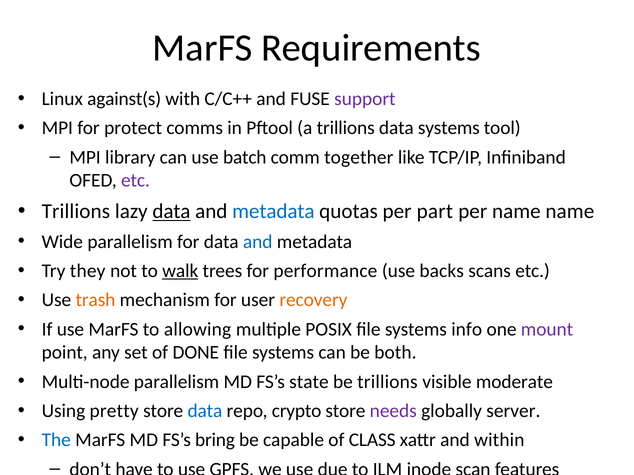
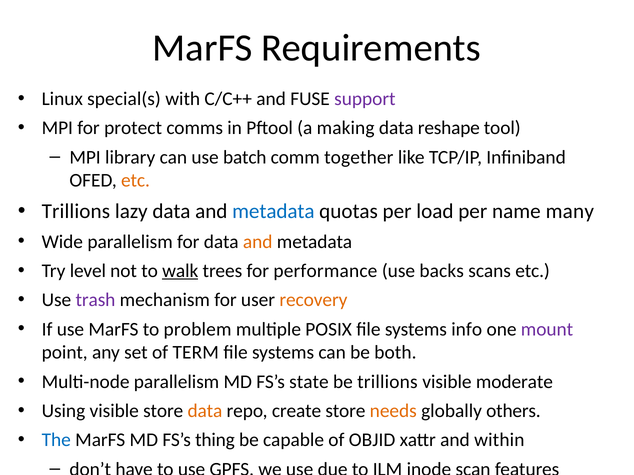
against(s: against(s -> special(s (124, 99)
a trillions: trillions -> making (346, 128)
data systems: systems -> reshape (449, 128)
etc colour: purple -> orange (136, 181)
data underline: present -> none (171, 212)
part: part -> load (435, 212)
name name: name -> many (570, 212)
and colour: blue -> orange (258, 242)
they: they -> level (88, 271)
trash colour: orange -> purple (95, 300)
allowing: allowing -> problem (198, 330)
DONE: DONE -> TERM (196, 353)
Using pretty: pretty -> visible (114, 411)
data colour: blue -> orange (205, 411)
crypto: crypto -> create (297, 411)
needs colour: purple -> orange (393, 411)
server: server -> others (513, 411)
bring: bring -> thing (215, 441)
CLASS: CLASS -> OBJID (372, 441)
